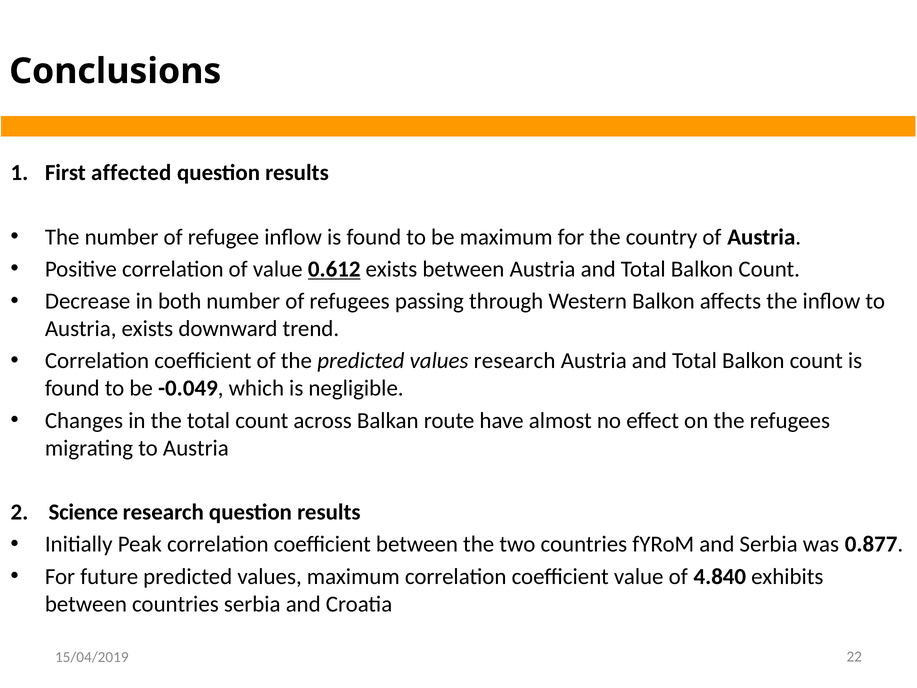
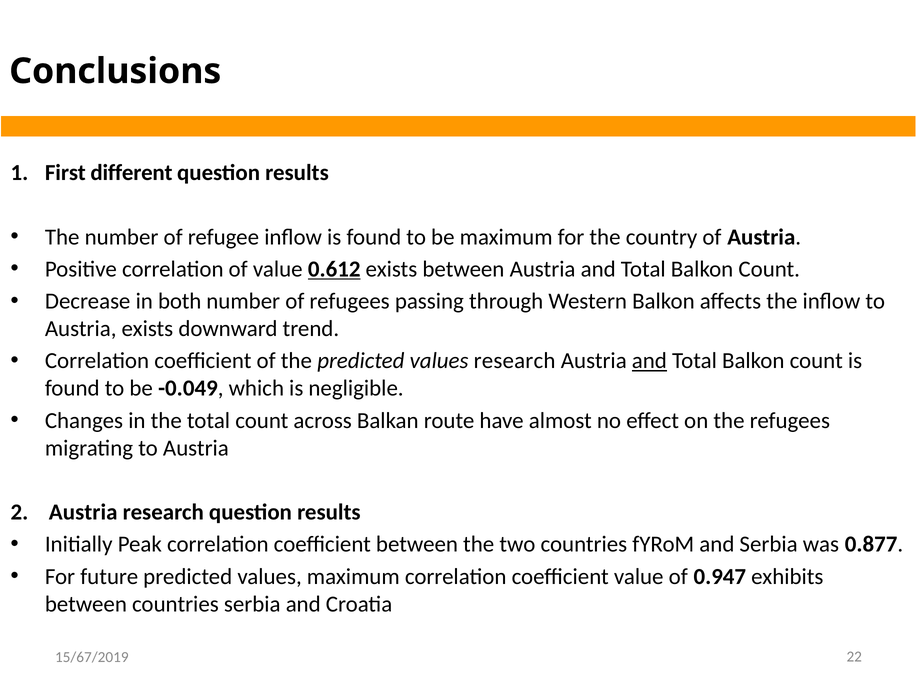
affected: affected -> different (131, 173)
and underline: none -> present (649, 361)
2 Science: Science -> Austria (83, 512)
4.840: 4.840 -> 0.947 (720, 576)
15/04/2019: 15/04/2019 -> 15/67/2019 (92, 657)
